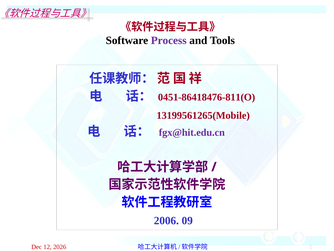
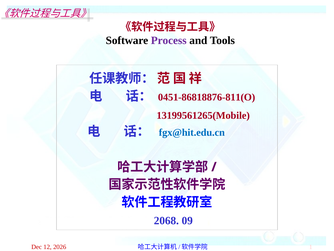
0451-86418476-811(O: 0451-86418476-811(O -> 0451-86818876-811(O (207, 97)
fgx@hit.edu.cn colour: purple -> blue (192, 132)
2006: 2006 -> 2068 (166, 220)
